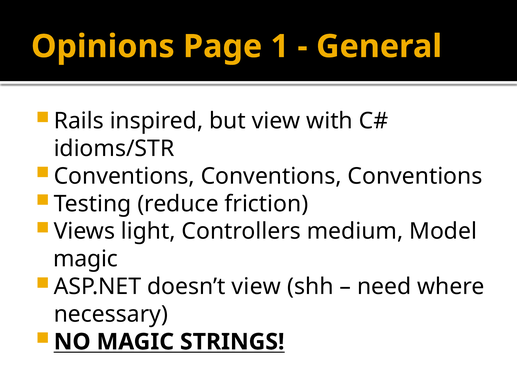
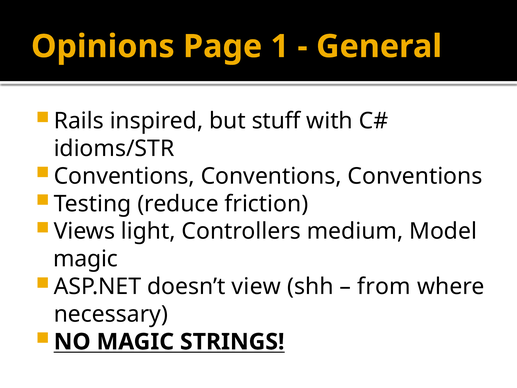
but view: view -> stuff (276, 121)
need: need -> from (384, 286)
